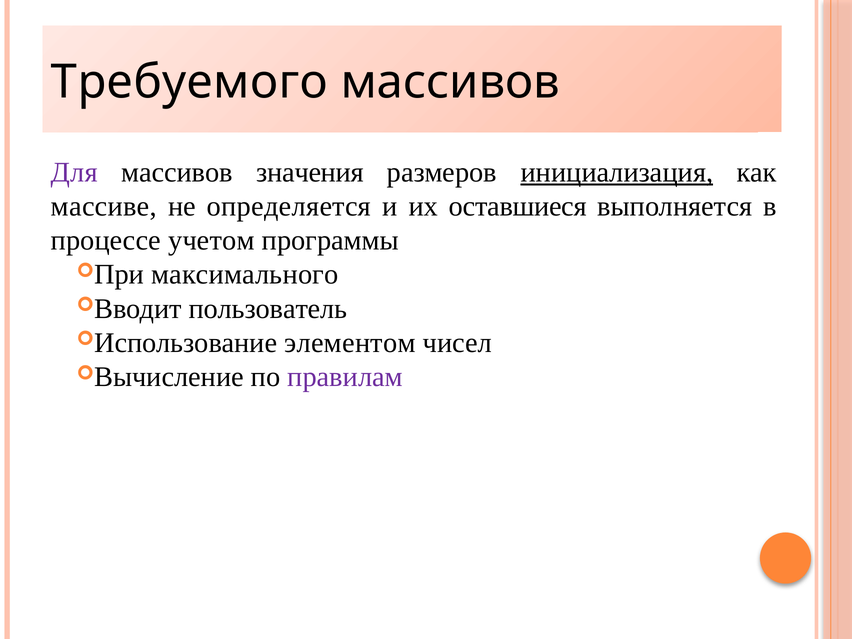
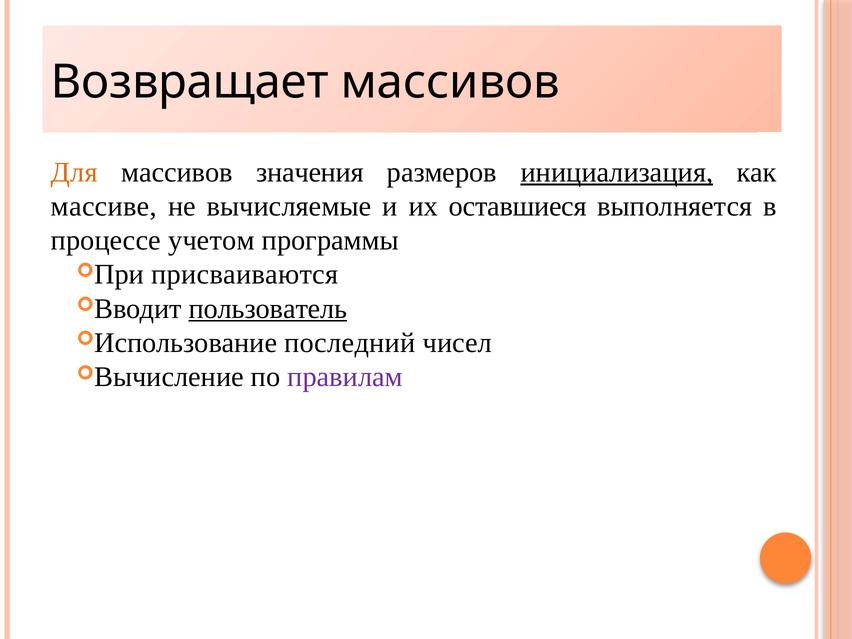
Требуемого: Требуемого -> Возвращает (190, 82)
Для colour: purple -> orange (74, 172)
определяется: определяется -> вычисляемые (289, 206)
максимального: максимального -> присваиваются (245, 275)
пользователь underline: none -> present (268, 309)
элементом: элементом -> последний (350, 343)
